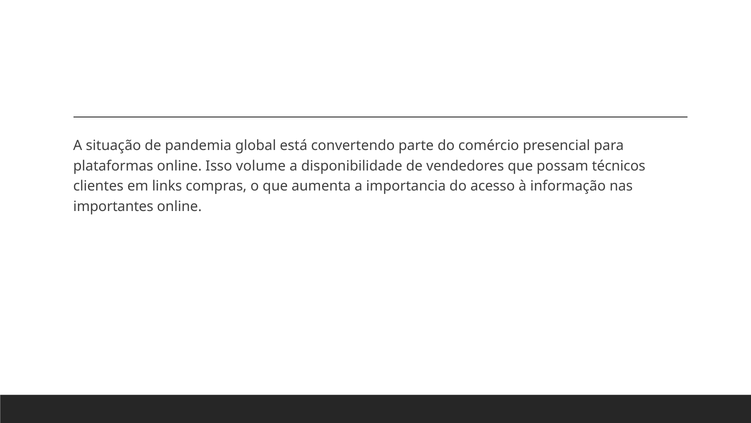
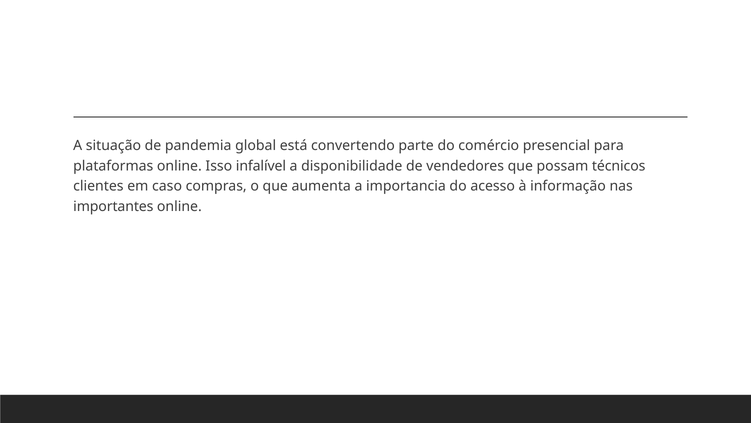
volume: volume -> infalível (261, 166)
links: links -> caso (167, 186)
